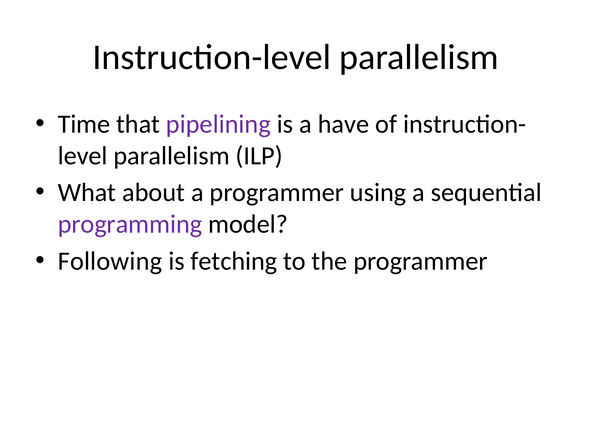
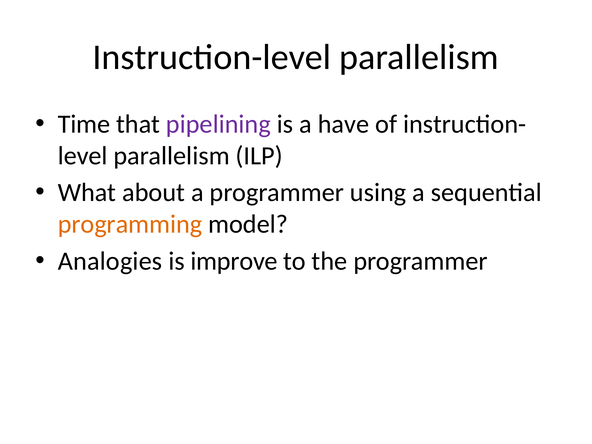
programming colour: purple -> orange (130, 224)
Following: Following -> Analogies (110, 261)
fetching: fetching -> improve (234, 261)
